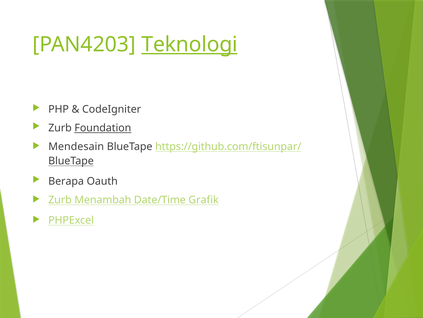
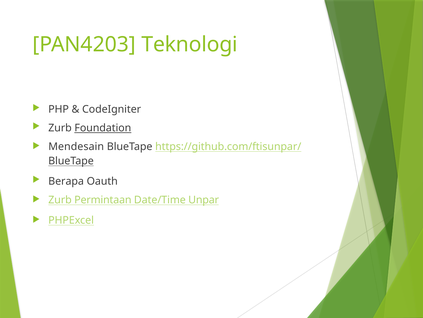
Teknologi underline: present -> none (190, 44)
Menambah: Menambah -> Permintaan (103, 200)
Grafik: Grafik -> Unpar (204, 200)
